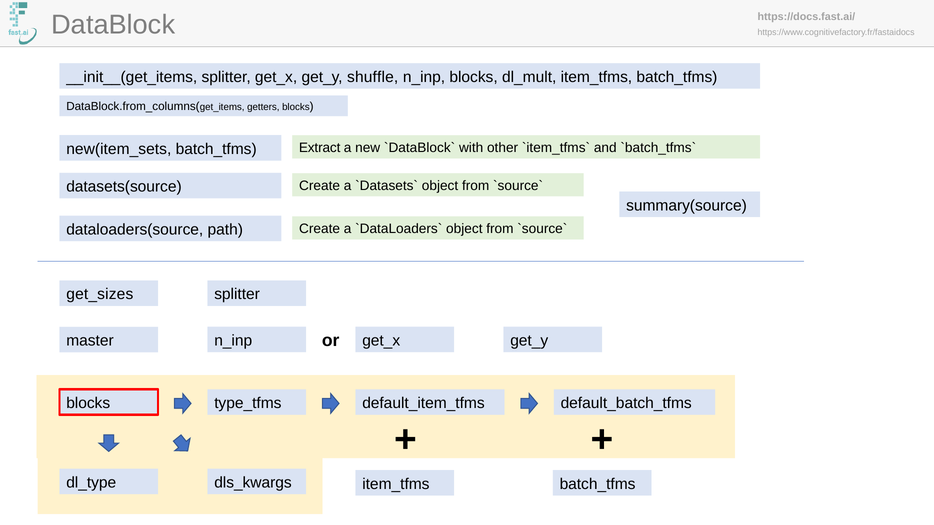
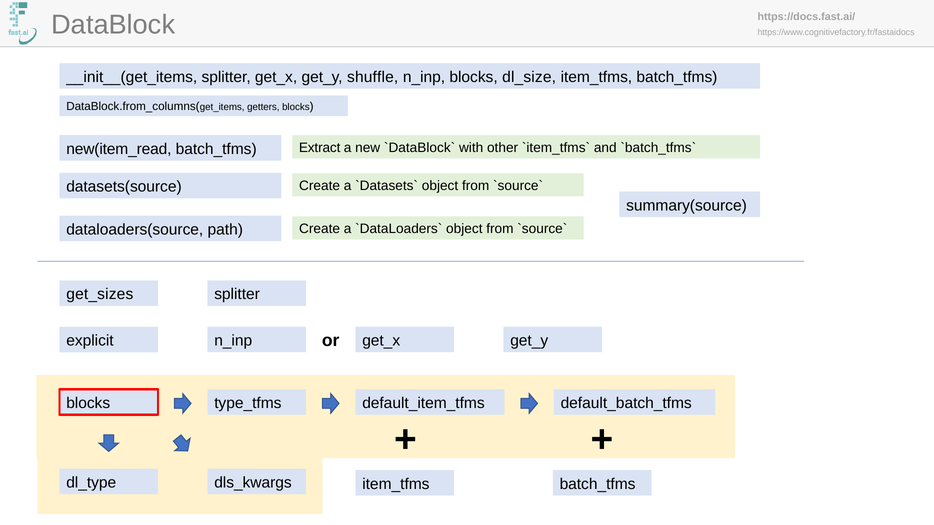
dl_mult: dl_mult -> dl_size (529, 77)
new(item_sets: new(item_sets -> new(item_read (119, 149)
master: master -> explicit (90, 341)
